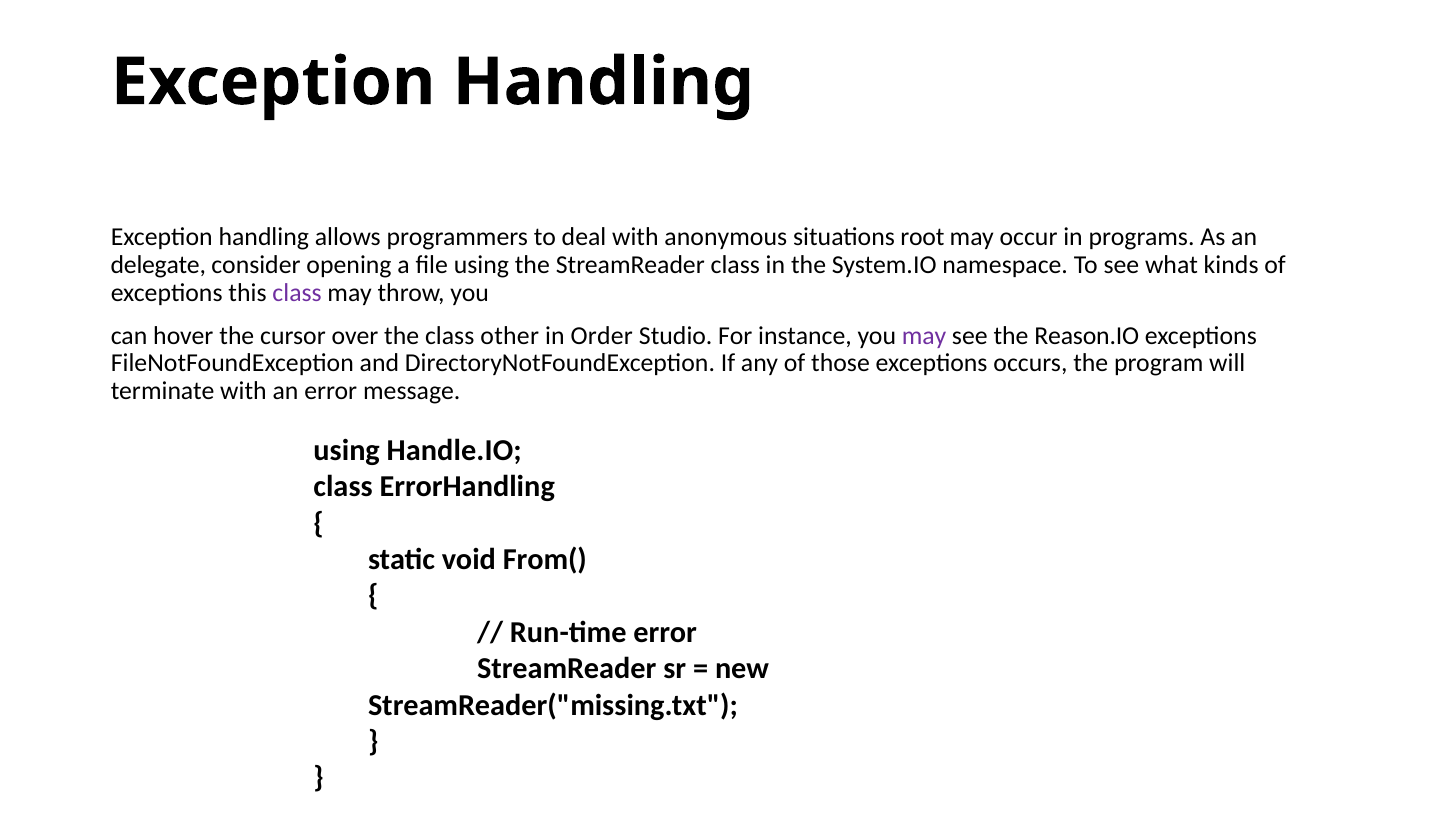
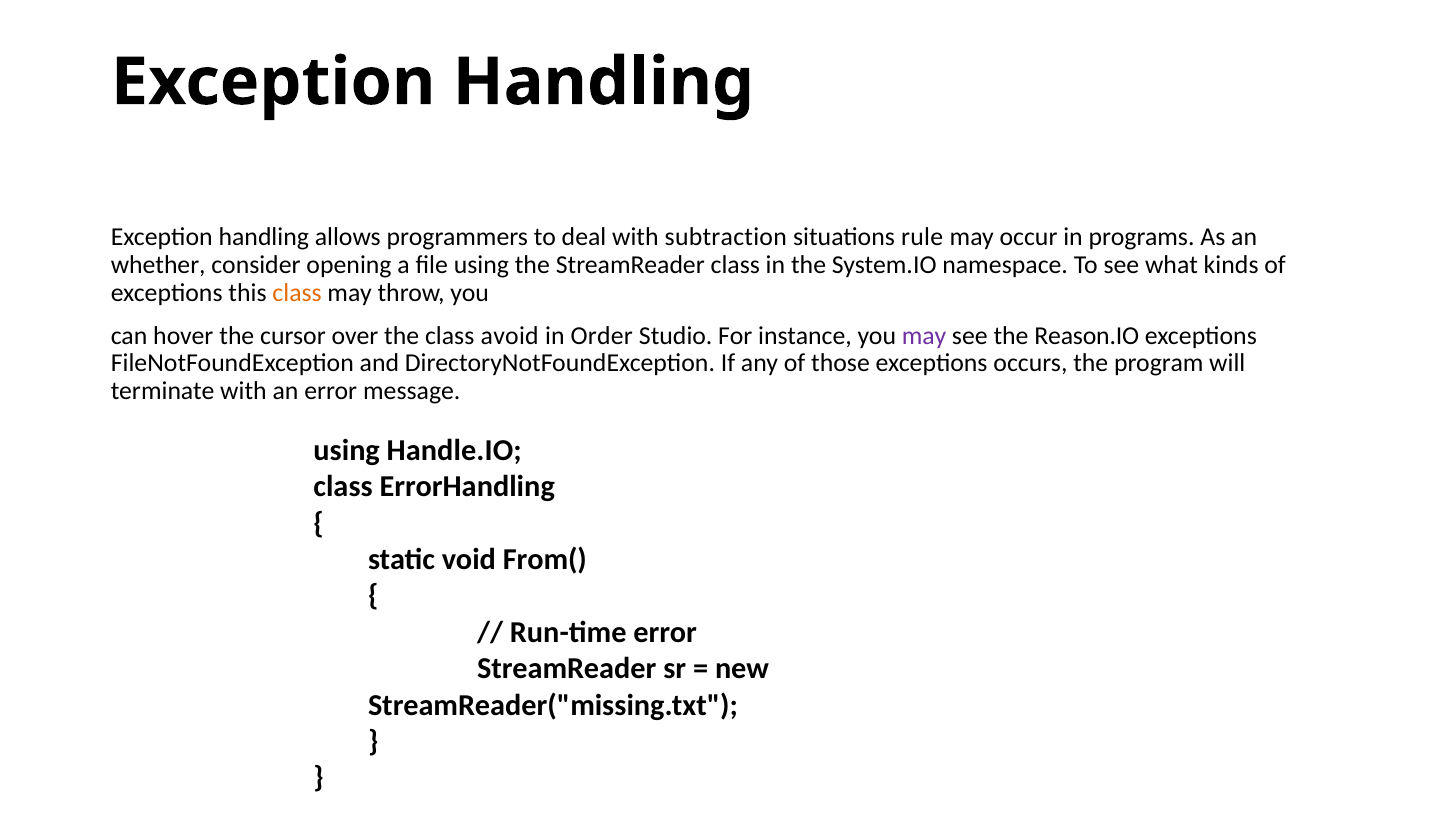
anonymous: anonymous -> subtraction (726, 237)
root: root -> rule (922, 237)
delegate: delegate -> whether (158, 265)
class colour: purple -> orange (297, 293)
other: other -> avoid (510, 336)
